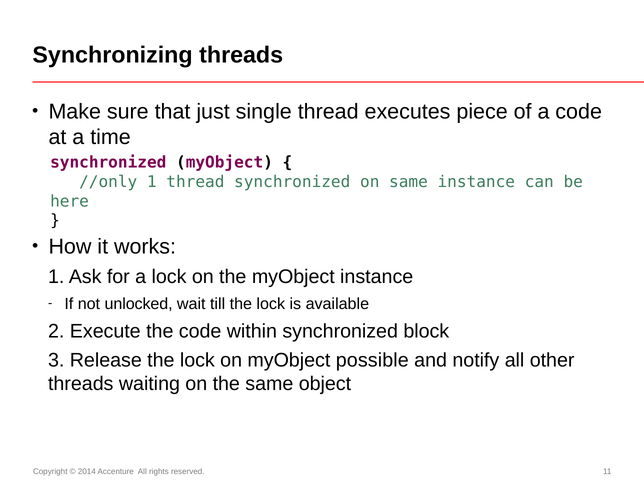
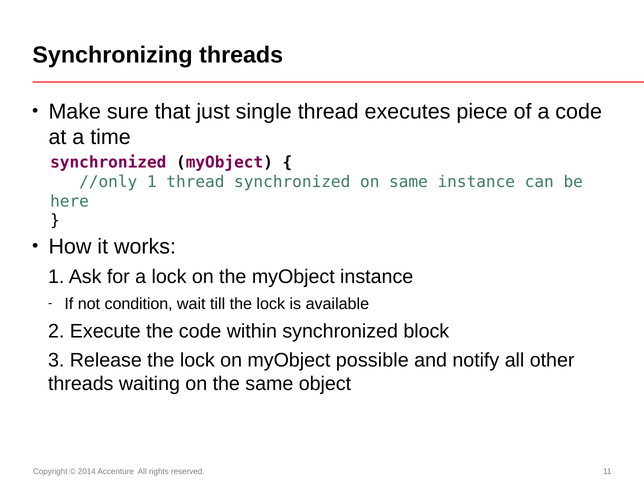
unlocked: unlocked -> condition (139, 304)
